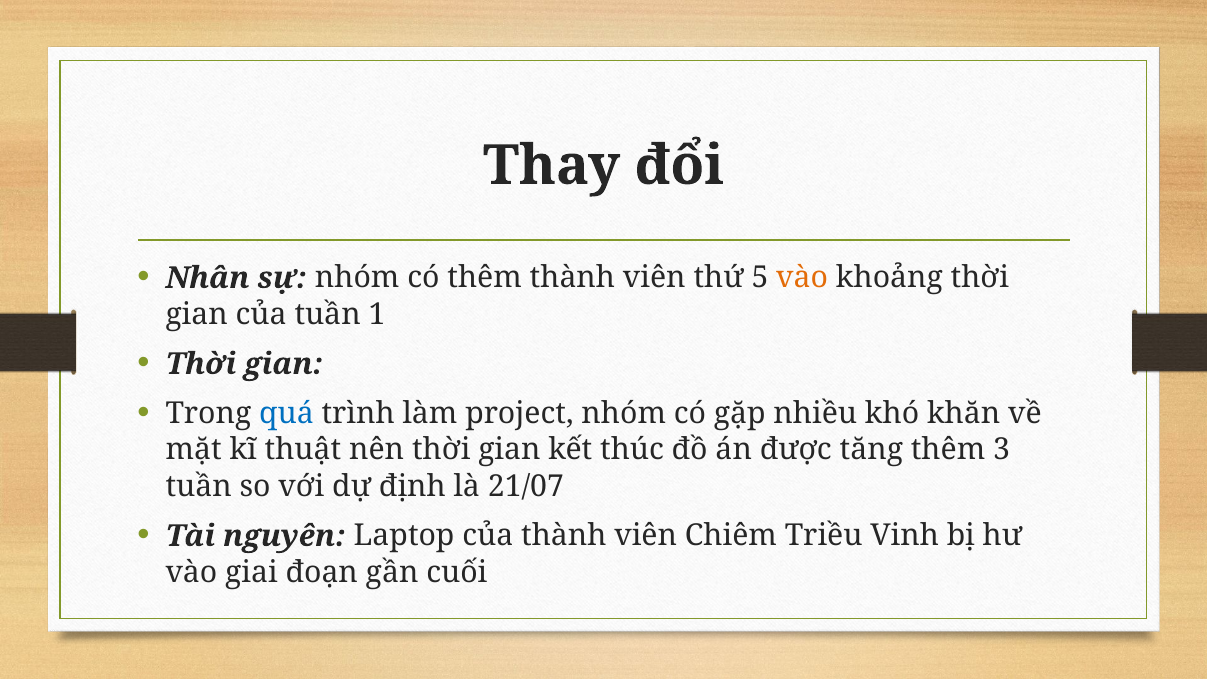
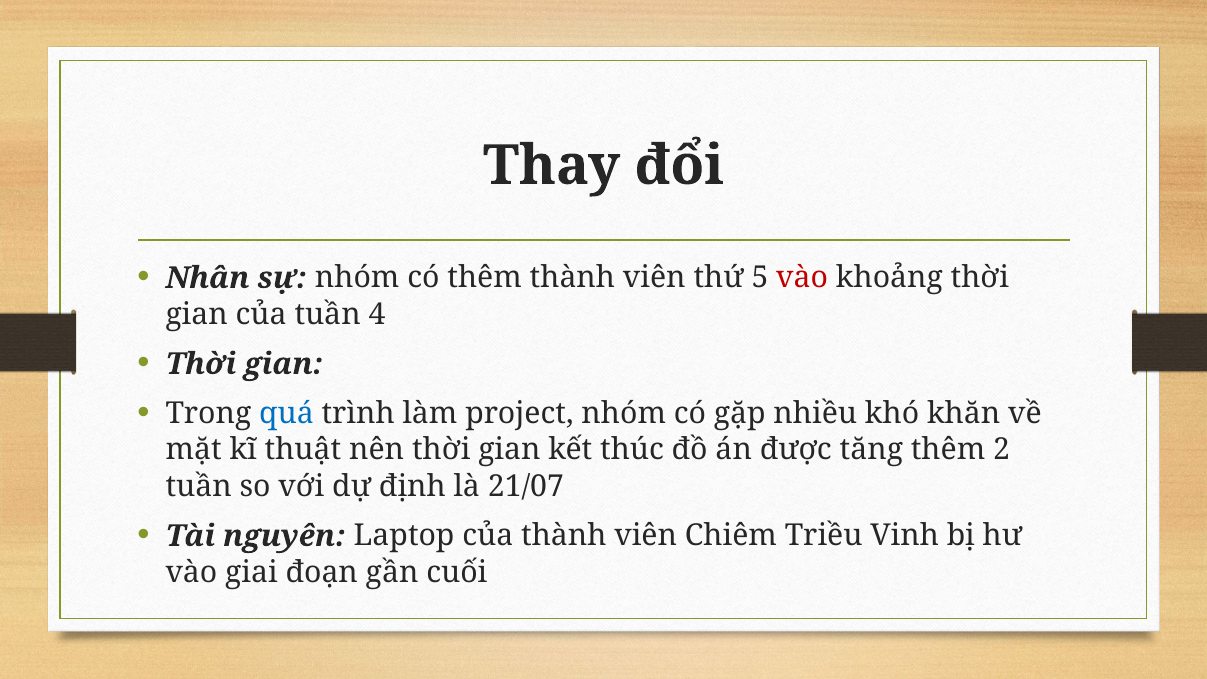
vào colour: orange -> red (802, 278)
1: 1 -> 4 (377, 314)
3: 3 -> 2 (1002, 450)
